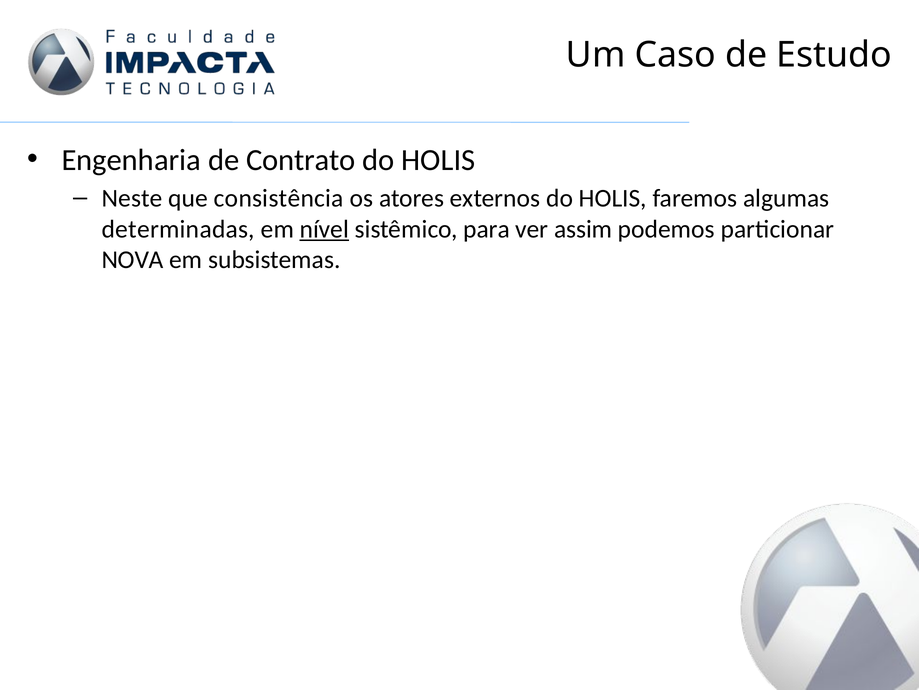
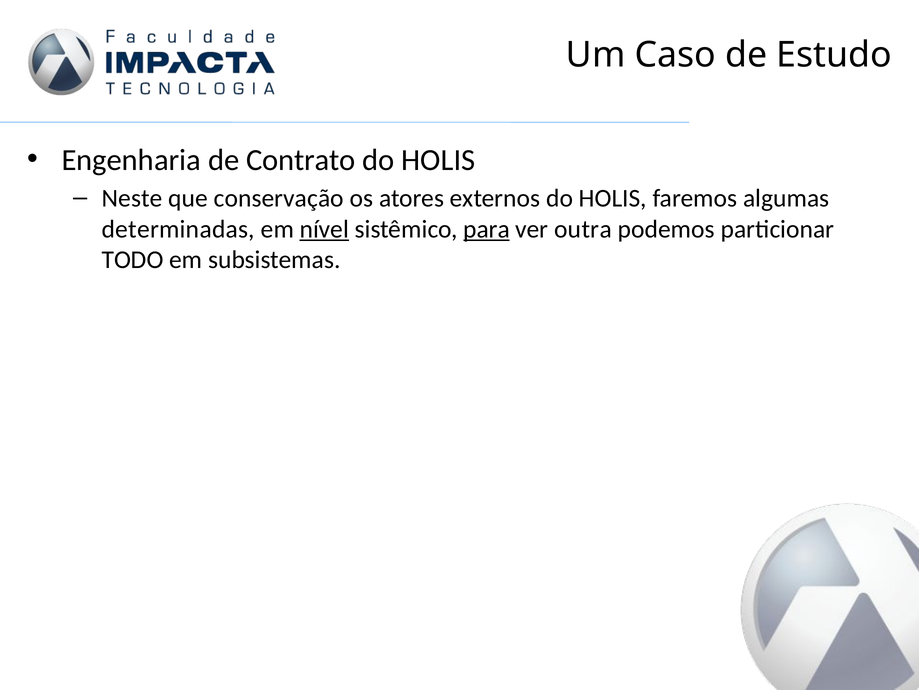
consistência: consistência -> conservação (279, 198)
para underline: none -> present (487, 229)
assim: assim -> outra (583, 229)
NOVA: NOVA -> TODO (133, 260)
